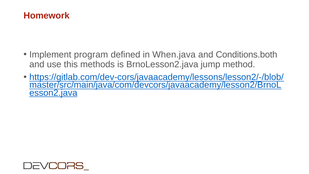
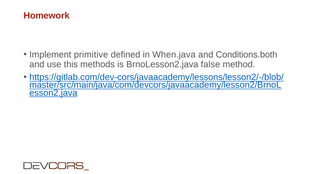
program: program -> primitive (91, 54)
jump: jump -> false (210, 64)
